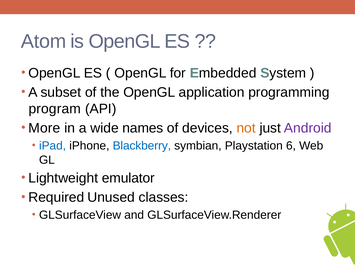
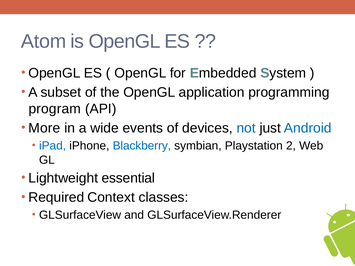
names: names -> events (143, 128)
not colour: orange -> blue (246, 128)
Android colour: purple -> blue (308, 128)
6: 6 -> 2 (291, 146)
emulator: emulator -> essential (128, 178)
Unused: Unused -> Context (111, 198)
